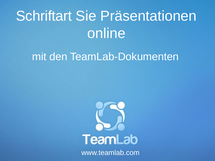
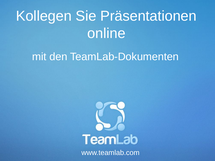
Schriftart: Schriftart -> Kollegen (44, 16)
